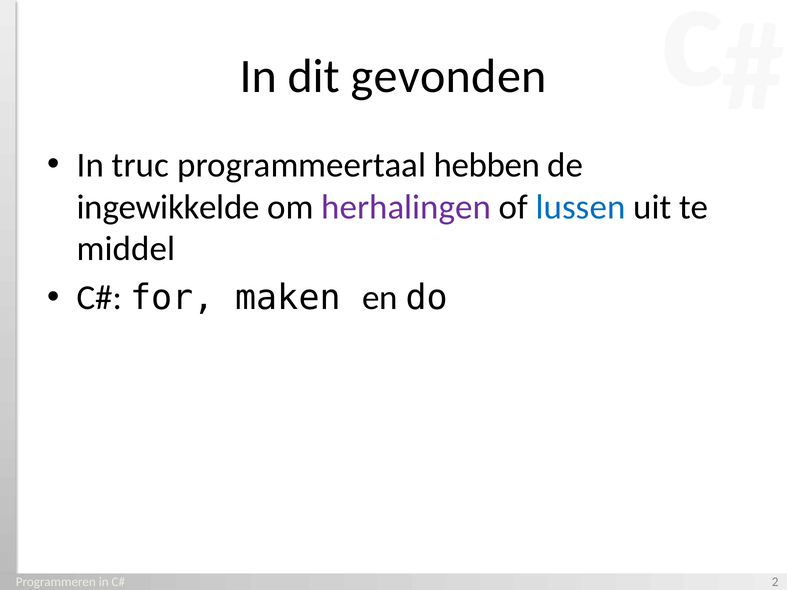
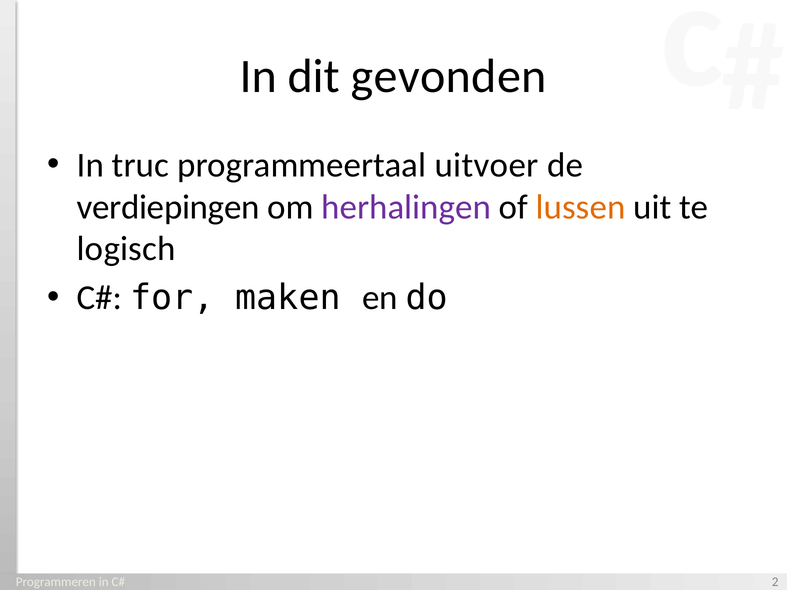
hebben: hebben -> uitvoer (487, 165)
ingewikkelde: ingewikkelde -> verdiepingen (168, 207)
lussen colour: blue -> orange (581, 207)
middel: middel -> logisch (126, 249)
